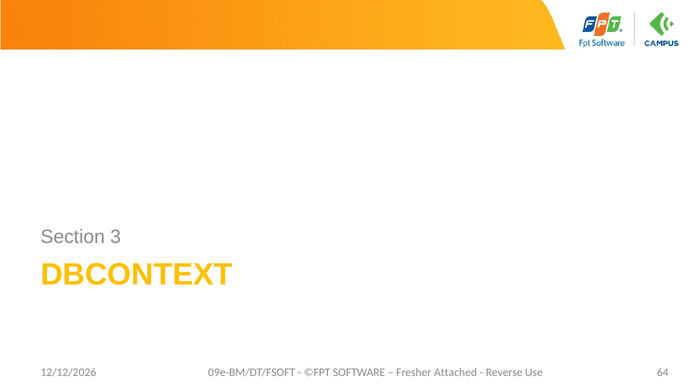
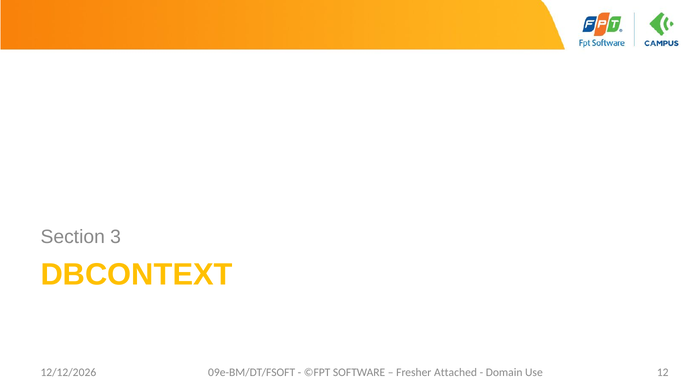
Reverse: Reverse -> Domain (504, 373)
64: 64 -> 12 (663, 373)
